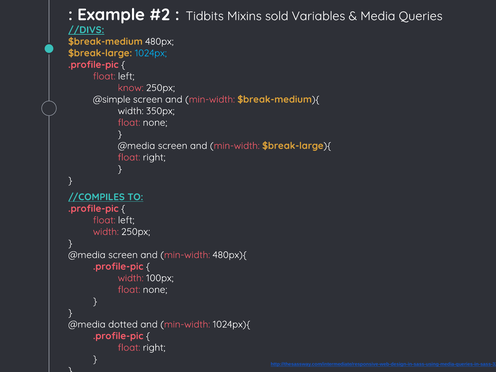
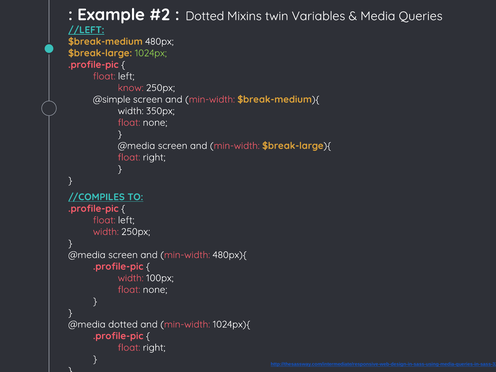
Tidbits: Tidbits -> Dotted (205, 16)
sold: sold -> twin (277, 16)
//DIVS: //DIVS -> //LEFT (86, 30)
1024px colour: light blue -> light green (151, 53)
